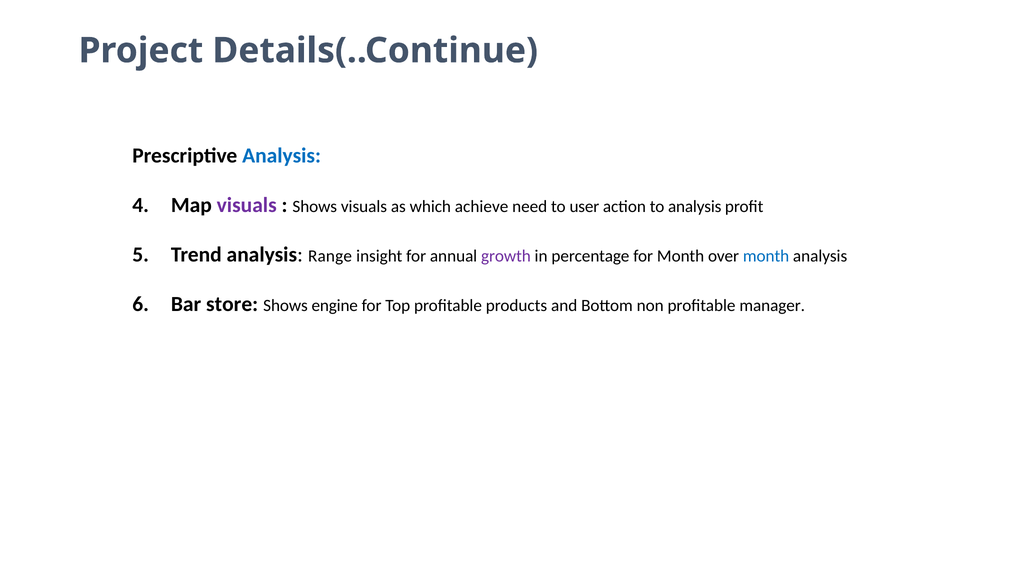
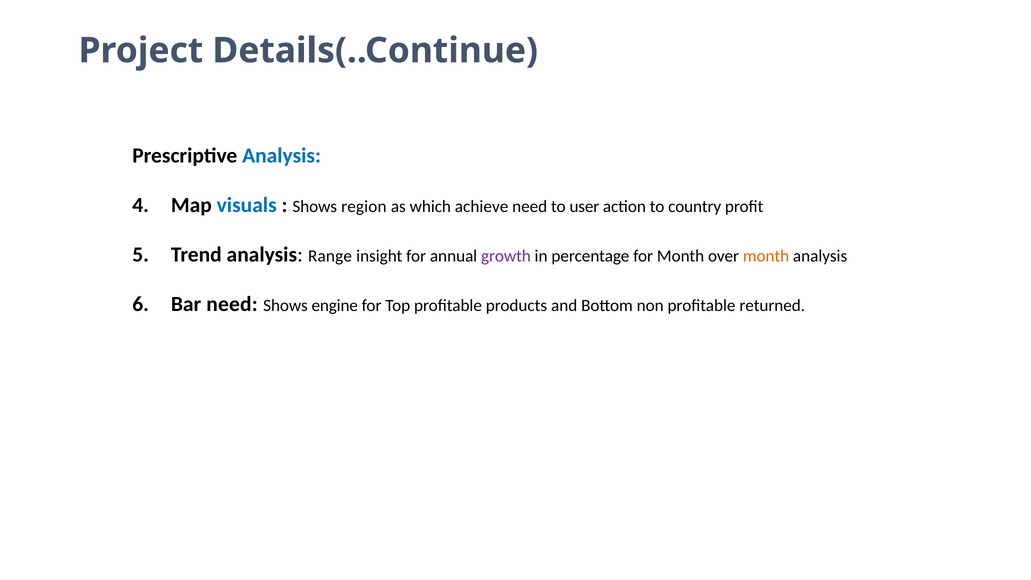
visuals colour: purple -> blue (247, 205)
Shows visuals: visuals -> region (364, 207)
to analysis: analysis -> country (695, 207)
month colour: blue -> orange (766, 256)
Bar store: store -> need (232, 304)
manager: manager -> returned (772, 305)
